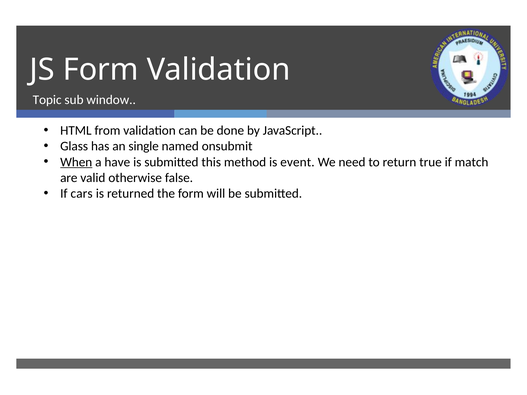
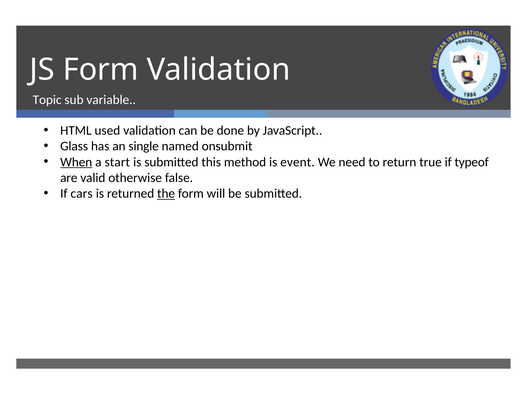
window: window -> variable (111, 100)
from: from -> used (107, 130)
have: have -> start (117, 162)
match: match -> typeof (472, 162)
the underline: none -> present (166, 194)
